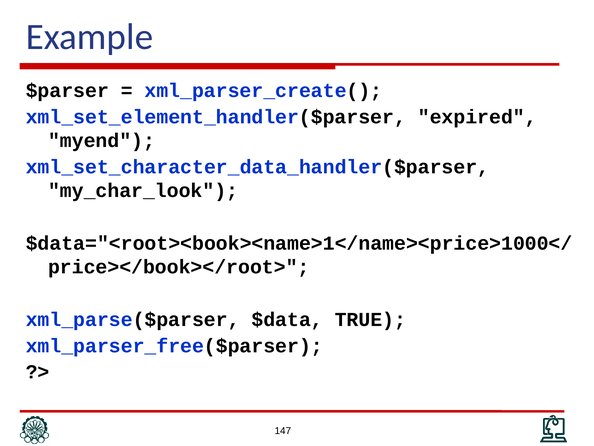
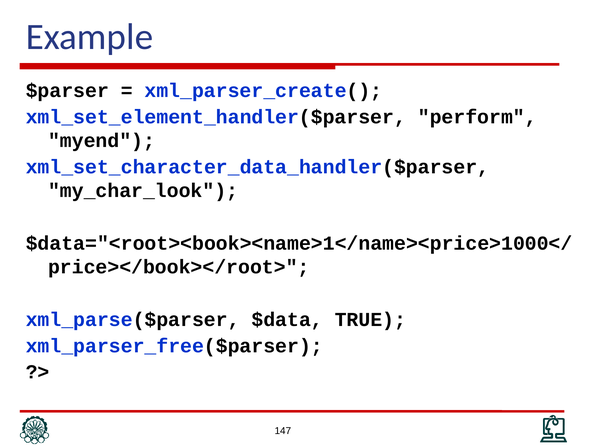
expired: expired -> perform (477, 117)
